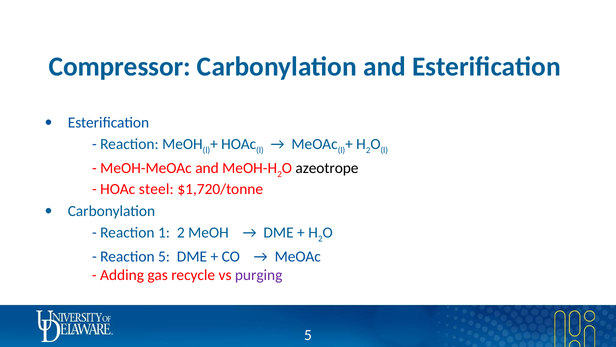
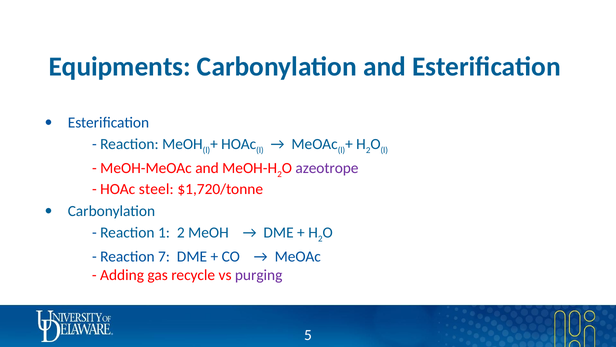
Compressor: Compressor -> Equipments (120, 67)
azeotrope colour: black -> purple (327, 168)
Reaction 5: 5 -> 7 (164, 256)
